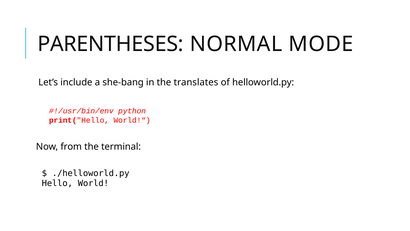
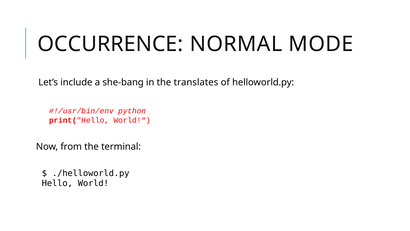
PARENTHESES: PARENTHESES -> OCCURRENCE (110, 44)
